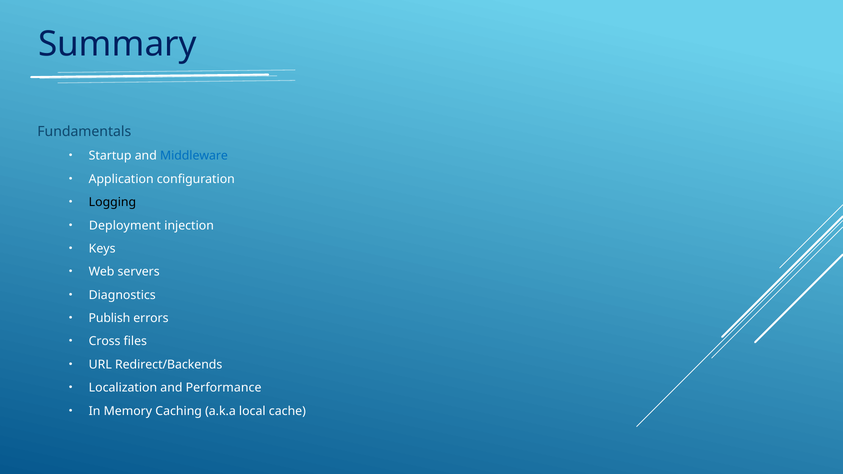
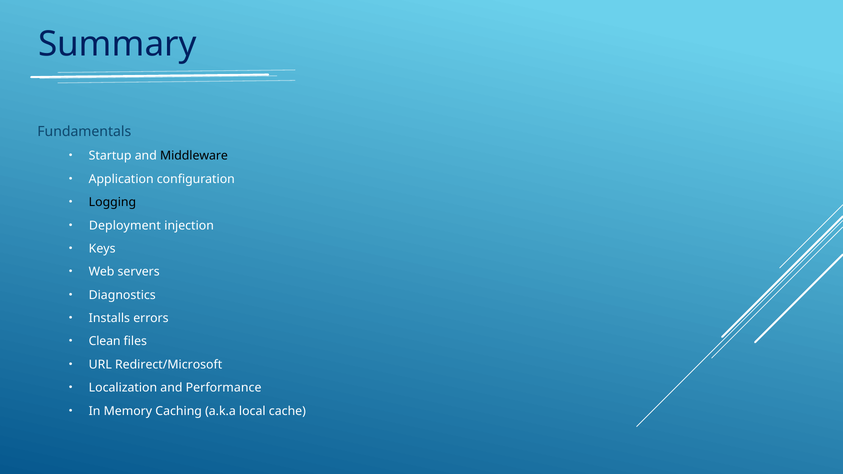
Middleware colour: blue -> black (194, 156)
Publish: Publish -> Installs (109, 318)
Cross: Cross -> Clean (105, 342)
Redirect/Backends: Redirect/Backends -> Redirect/Microsoft (169, 365)
